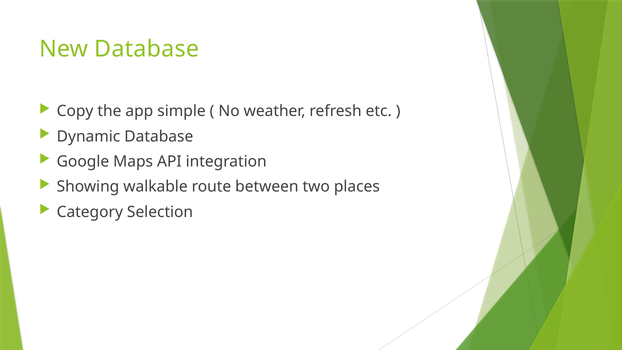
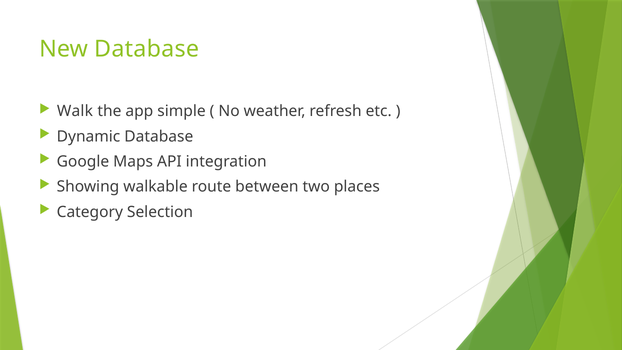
Copy: Copy -> Walk (75, 111)
